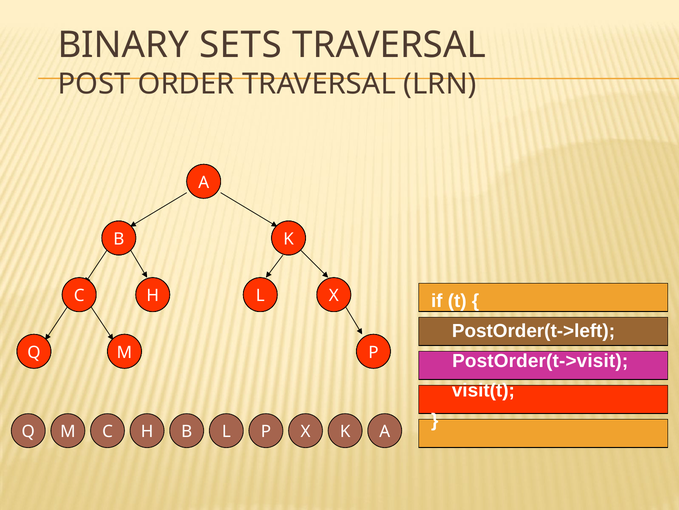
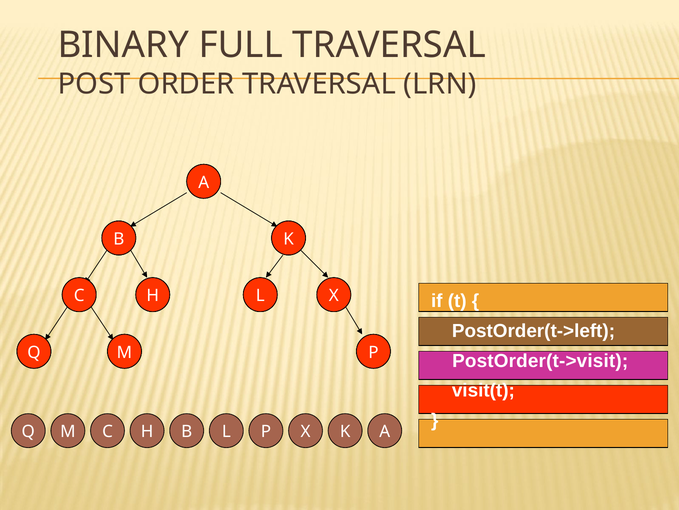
SETS: SETS -> FULL (241, 45)
